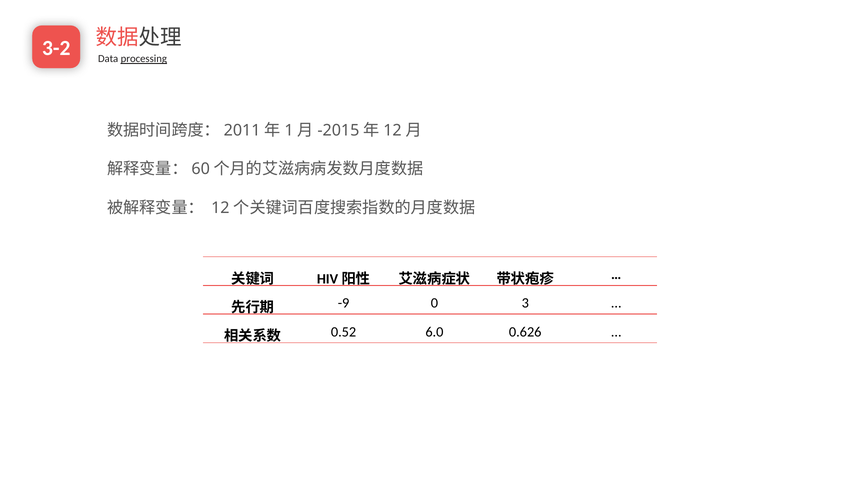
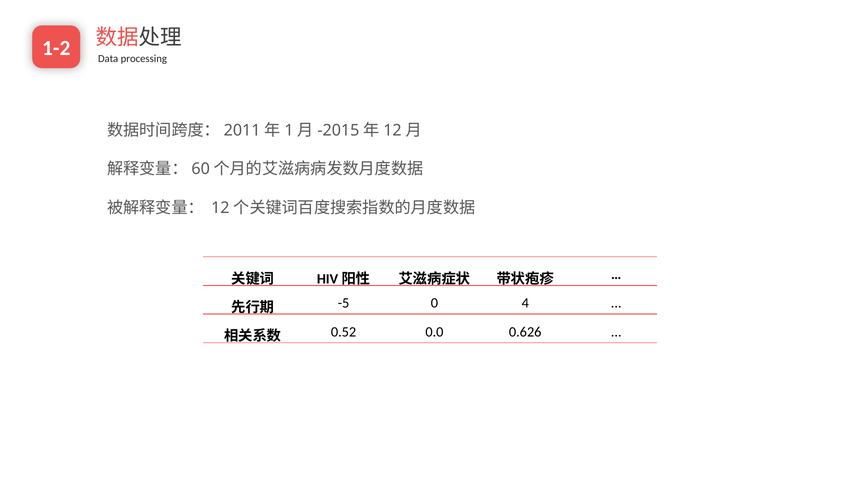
3-2: 3-2 -> 1-2 (56, 48)
processing underline: present -> none (144, 59)
-9: -9 -> -5 (344, 303)
3: 3 -> 4 (525, 303)
6.0: 6.0 -> 0.0 (434, 332)
